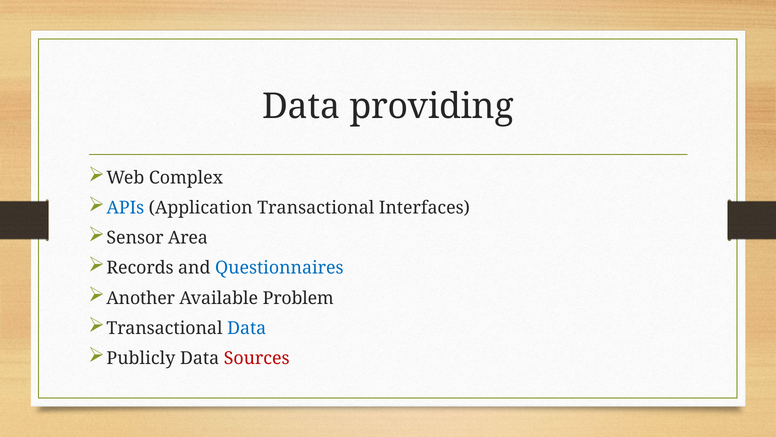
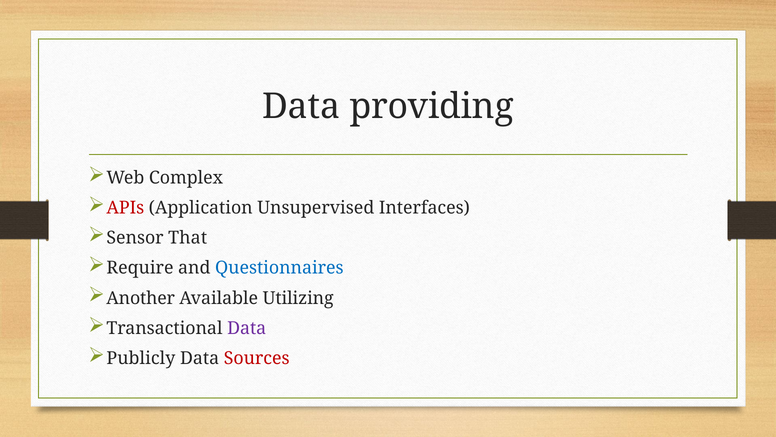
APIs colour: blue -> red (125, 208)
Application Transactional: Transactional -> Unsupervised (316, 208)
Area: Area -> That (188, 238)
Records: Records -> Require (140, 268)
Problem: Problem -> Utilizing (298, 298)
Data colour: blue -> purple (247, 328)
